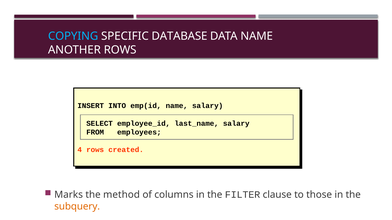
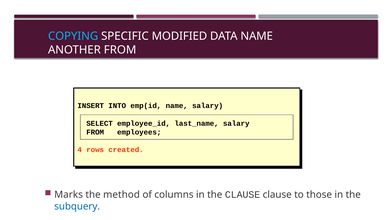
DATABASE: DATABASE -> MODIFIED (179, 36)
ANOTHER ROWS: ROWS -> FROM (120, 50)
the FILTER: FILTER -> CLAUSE (243, 195)
subquery colour: orange -> blue (77, 207)
